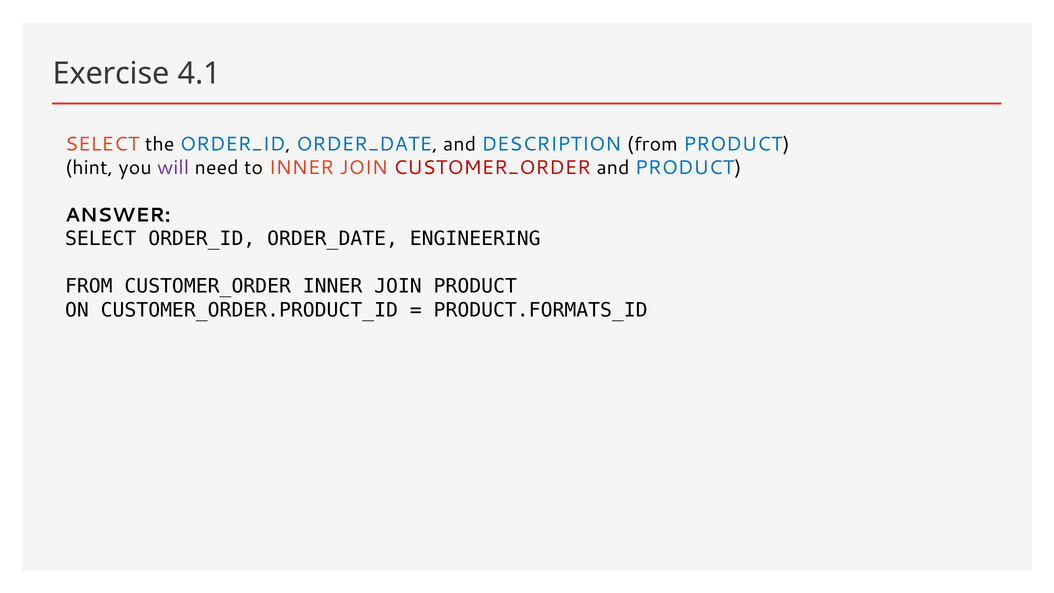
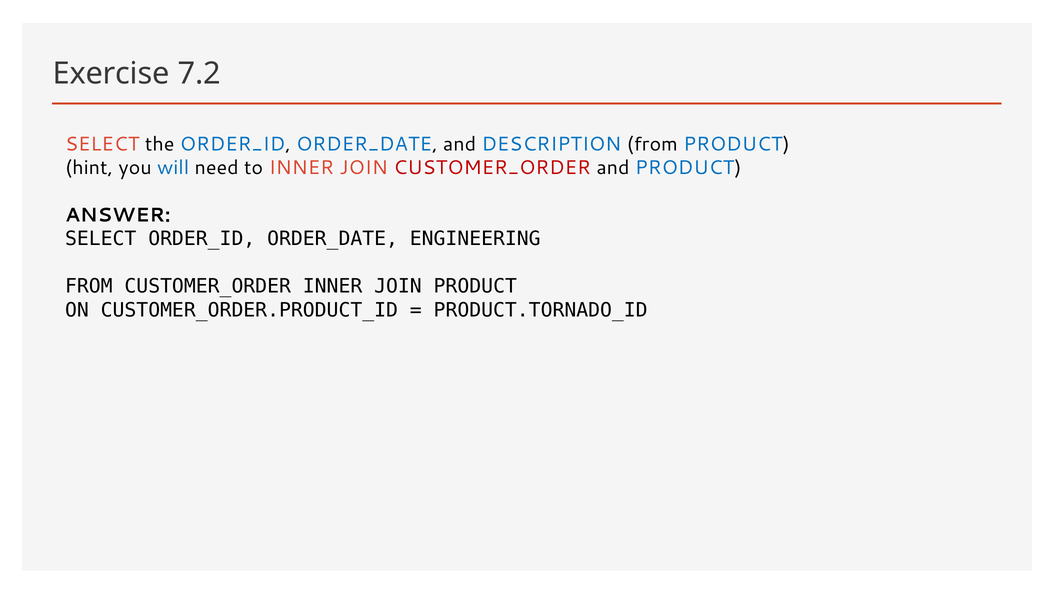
4.1: 4.1 -> 7.2 (199, 74)
will colour: purple -> blue (173, 168)
PRODUCT.FORMATS_ID: PRODUCT.FORMATS_ID -> PRODUCT.TORNADO_ID (541, 310)
